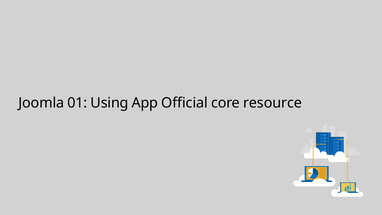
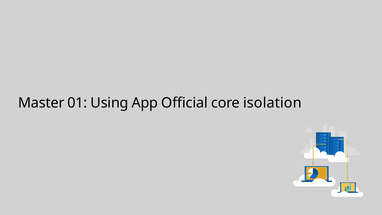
Joomla: Joomla -> Master (41, 103)
resource: resource -> isolation (272, 103)
